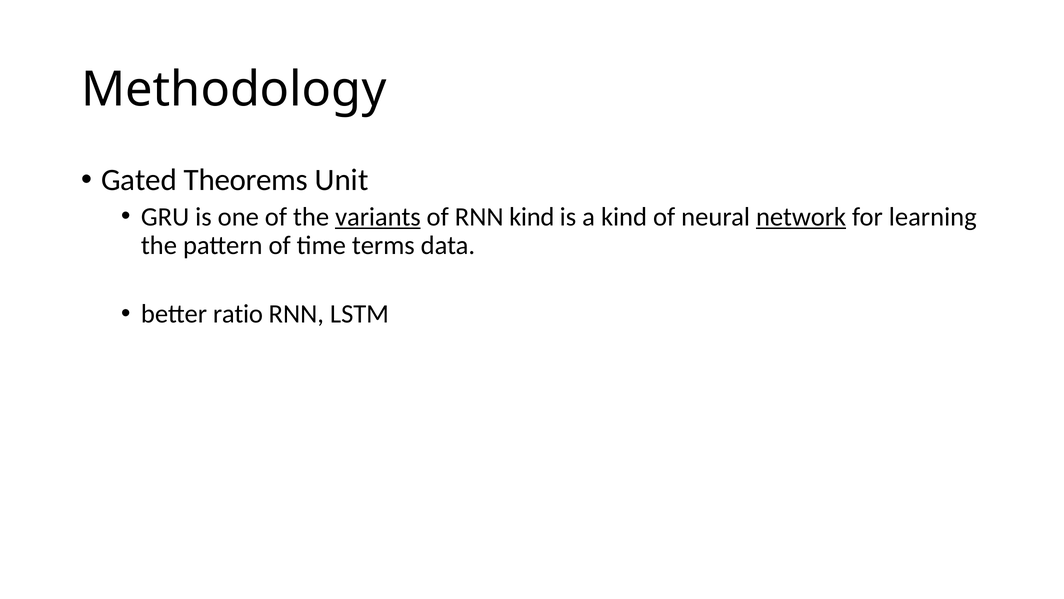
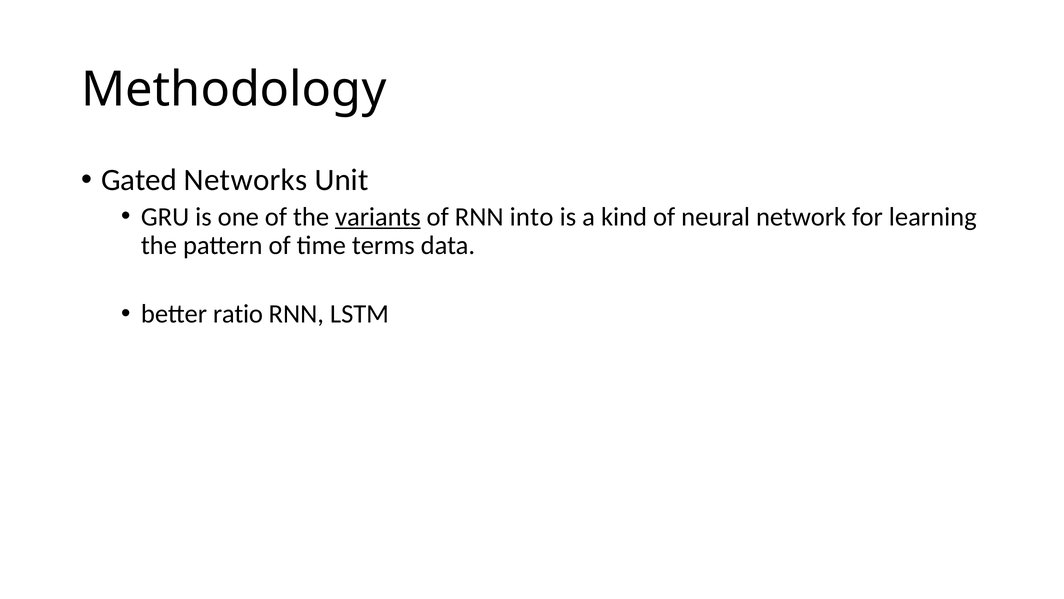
Theorems: Theorems -> Networks (246, 180)
RNN kind: kind -> into (532, 217)
network underline: present -> none (801, 217)
